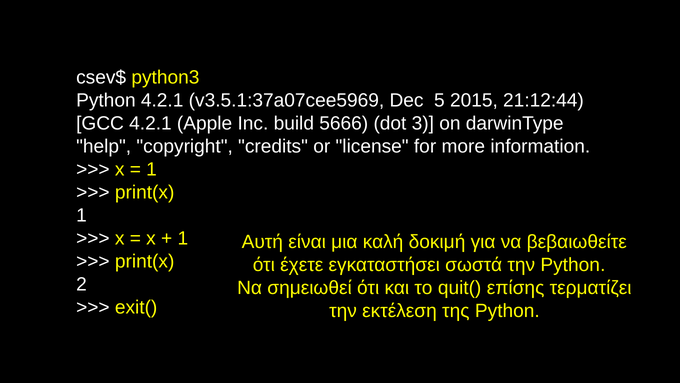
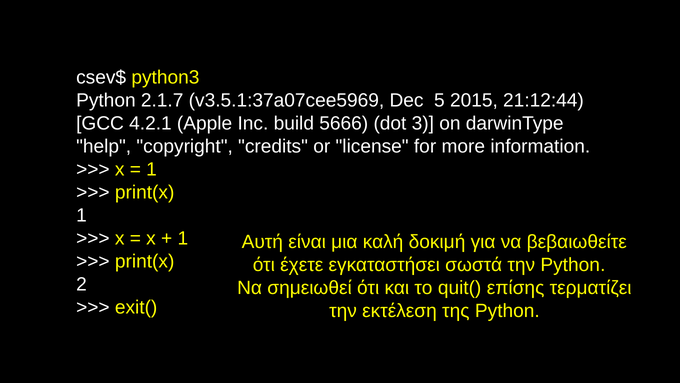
Python 4.2.1: 4.2.1 -> 2.1.7 (162, 101)
